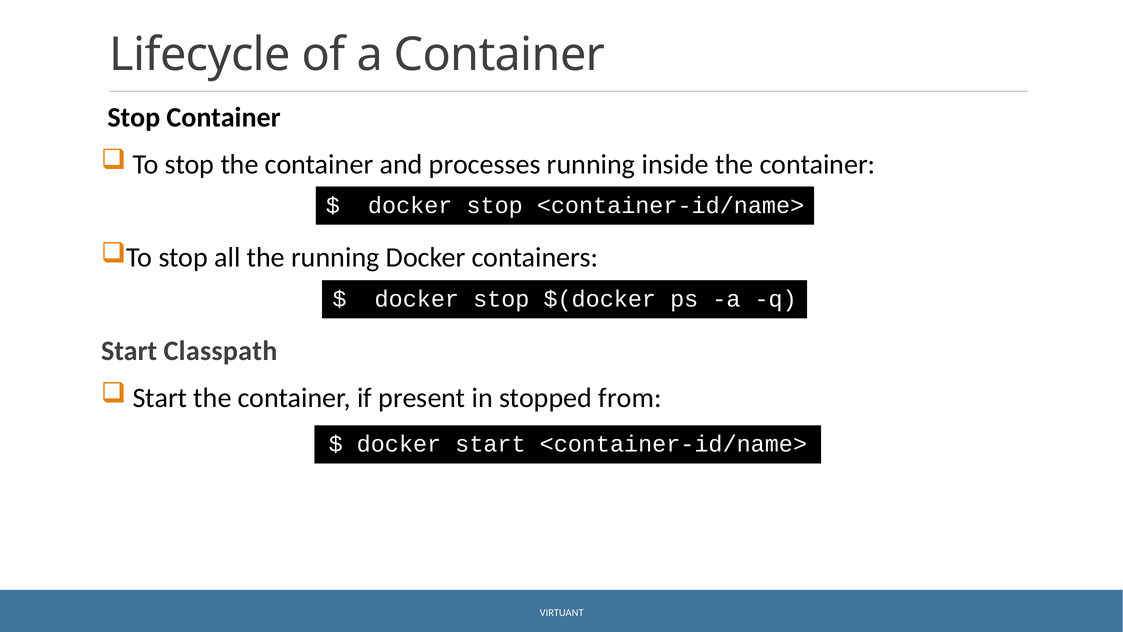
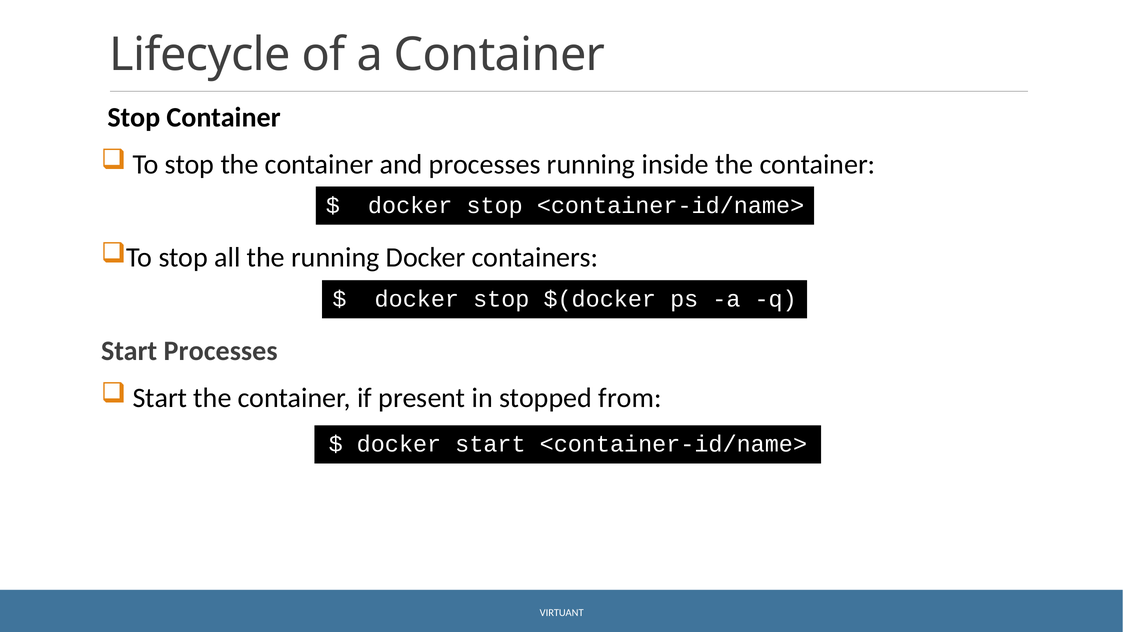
Start Classpath: Classpath -> Processes (221, 351)
